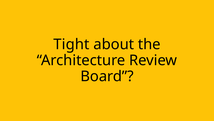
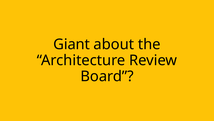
Tight: Tight -> Giant (72, 44)
